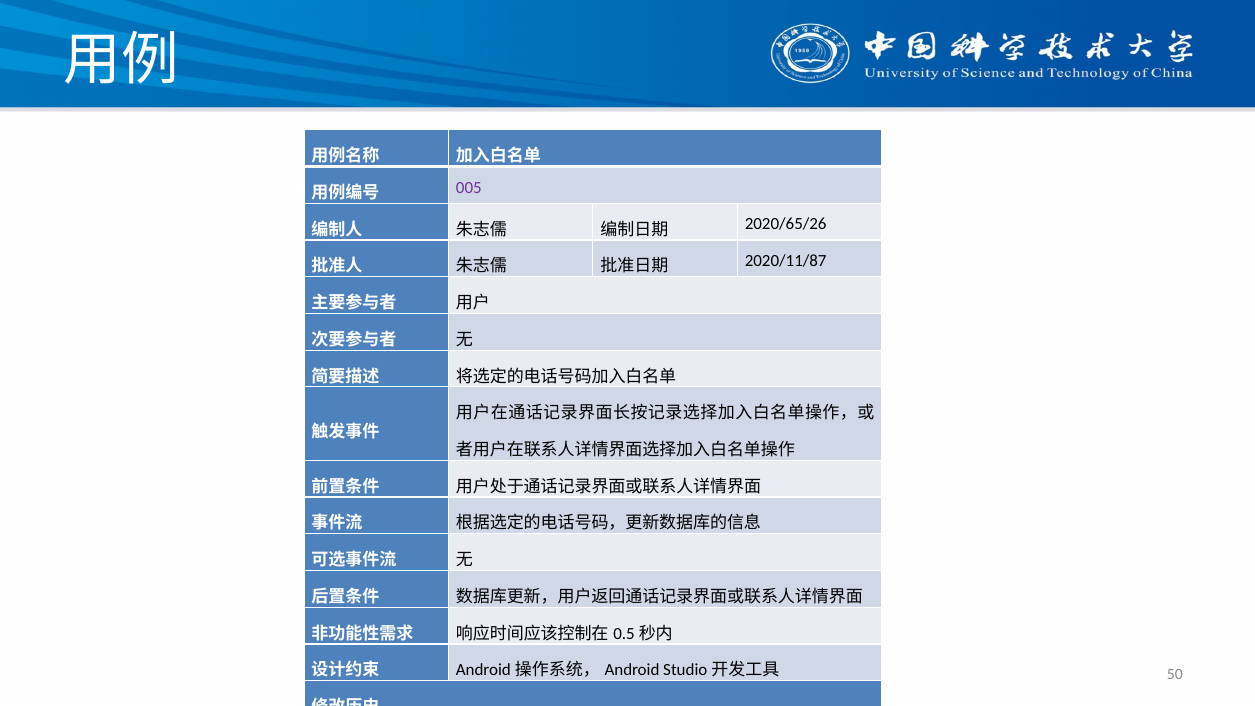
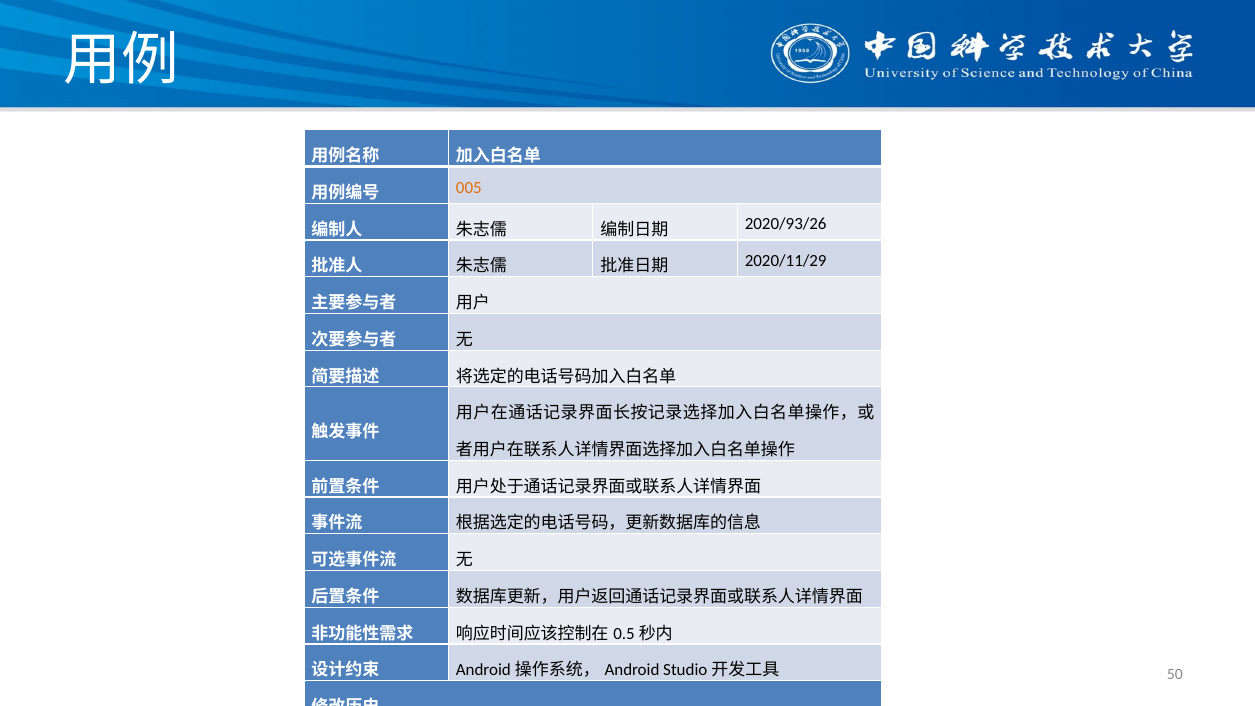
005 colour: purple -> orange (469, 187)
2020/65/26: 2020/65/26 -> 2020/93/26 (786, 224)
2020/11/87: 2020/11/87 -> 2020/11/29 (786, 261)
